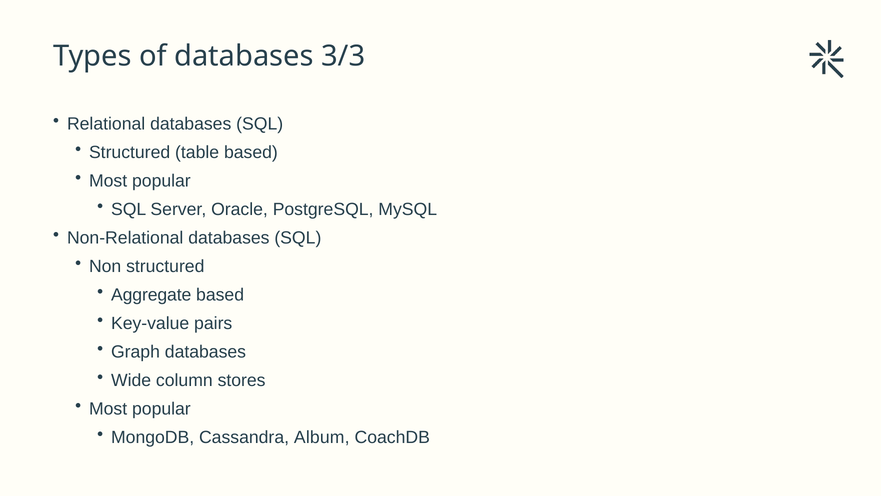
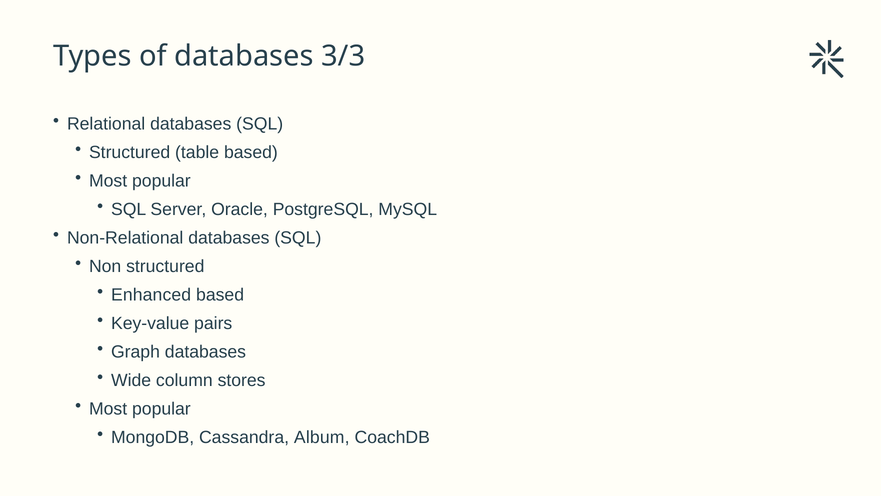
Aggregate: Aggregate -> Enhanced (151, 295)
